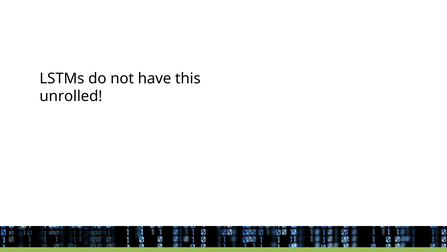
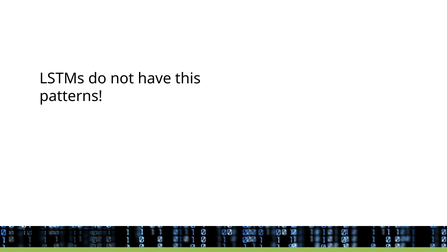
unrolled: unrolled -> patterns (71, 96)
